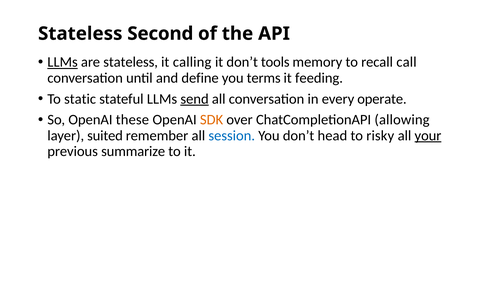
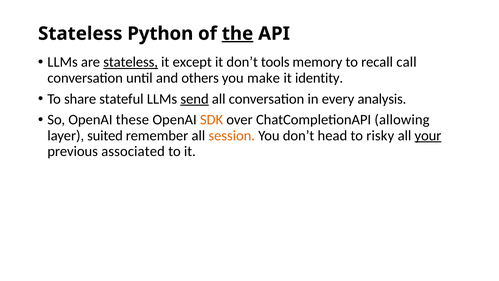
Second: Second -> Python (160, 34)
the underline: none -> present (238, 34)
LLMs underline: present -> none (63, 62)
stateless underline: none -> present (131, 62)
calling: calling -> except (192, 62)
define: define -> others (200, 78)
terms: terms -> make (264, 78)
feeding: feeding -> identity (319, 78)
static: static -> share (80, 99)
operate: operate -> analysis (382, 99)
session colour: blue -> orange (232, 135)
summarize: summarize -> associated (133, 151)
